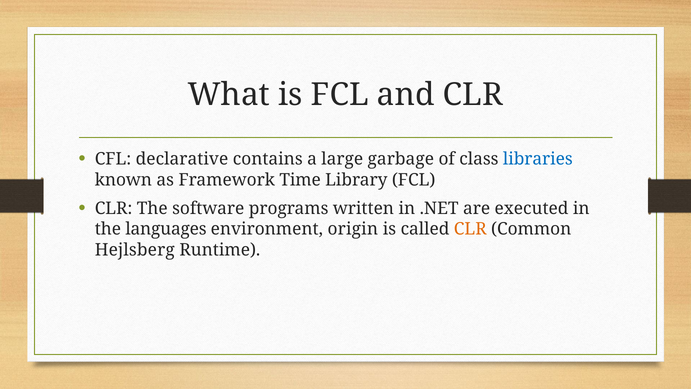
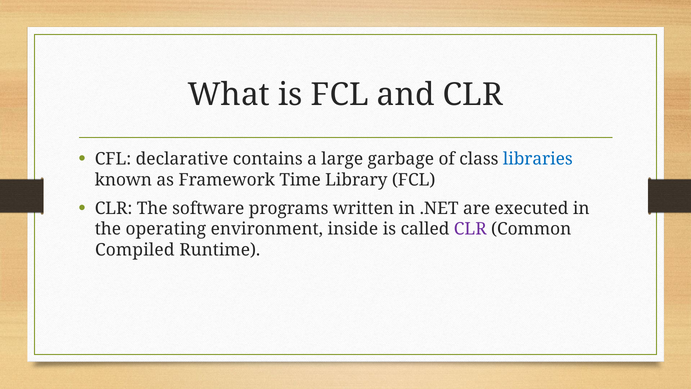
languages: languages -> operating (166, 229)
origin: origin -> inside (353, 229)
CLR colour: orange -> purple (470, 229)
Hejlsberg: Hejlsberg -> Compiled (135, 250)
